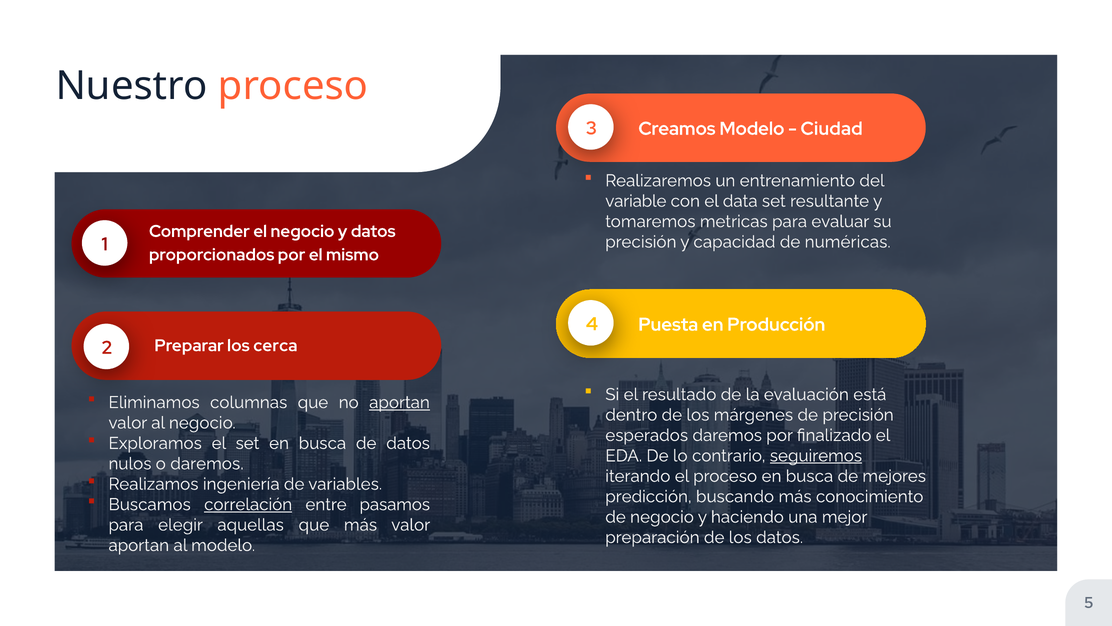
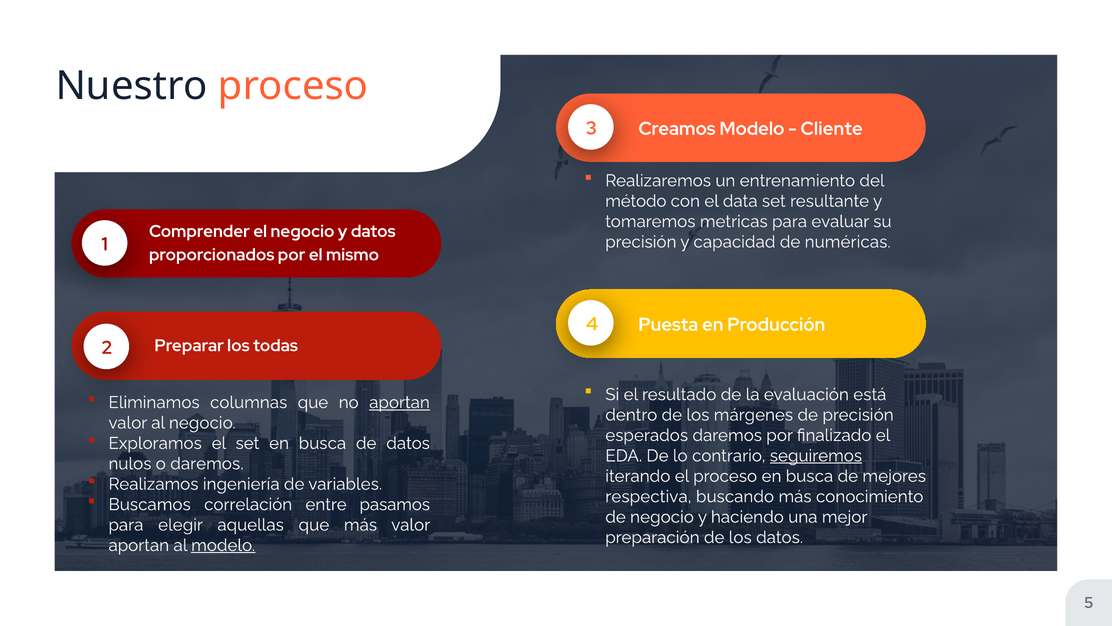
Ciudad: Ciudad -> Cliente (832, 129)
variable: variable -> método (636, 201)
cerca: cerca -> todas (275, 345)
predicción: predicción -> respectiva (648, 496)
correlación underline: present -> none (248, 504)
modelo underline: none -> present (223, 545)
